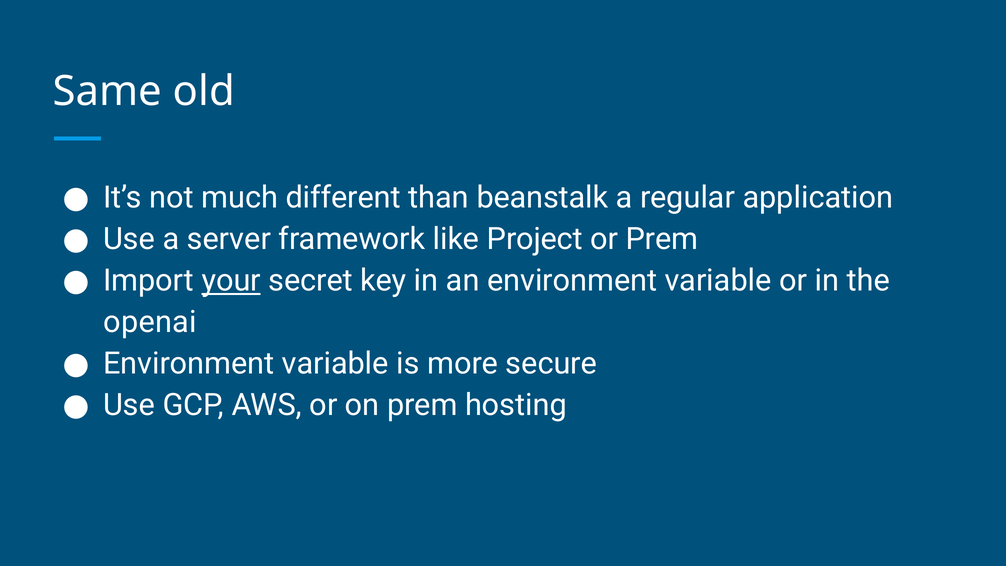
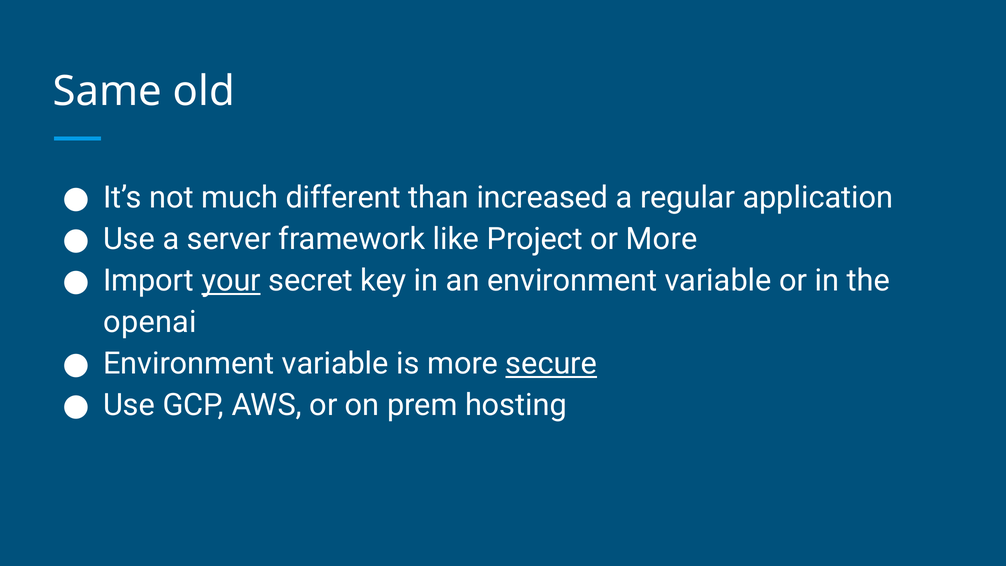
beanstalk: beanstalk -> increased (542, 198)
or Prem: Prem -> More (662, 239)
secure underline: none -> present (551, 364)
